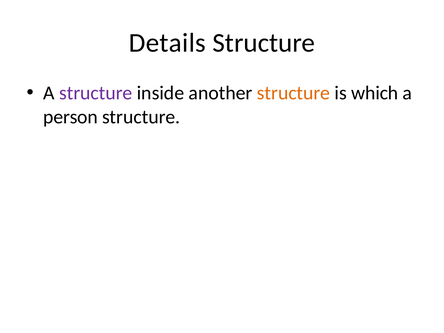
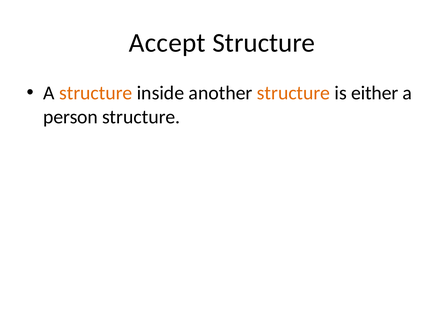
Details: Details -> Accept (167, 43)
structure colour: purple -> orange (96, 93)
which: which -> either (375, 93)
